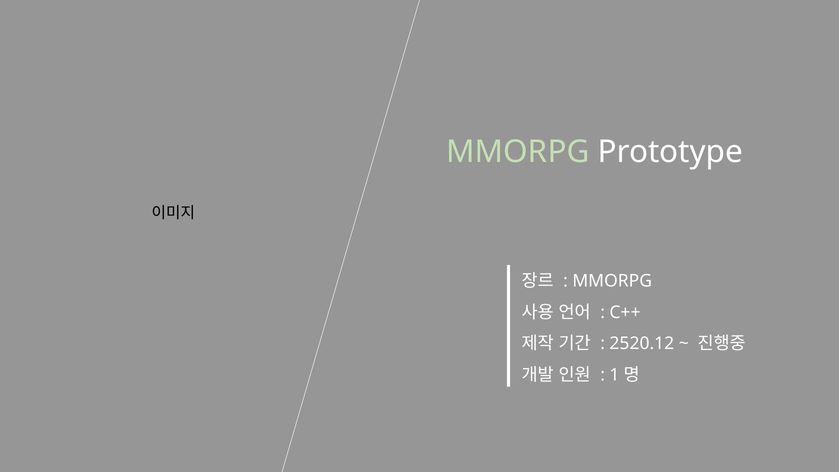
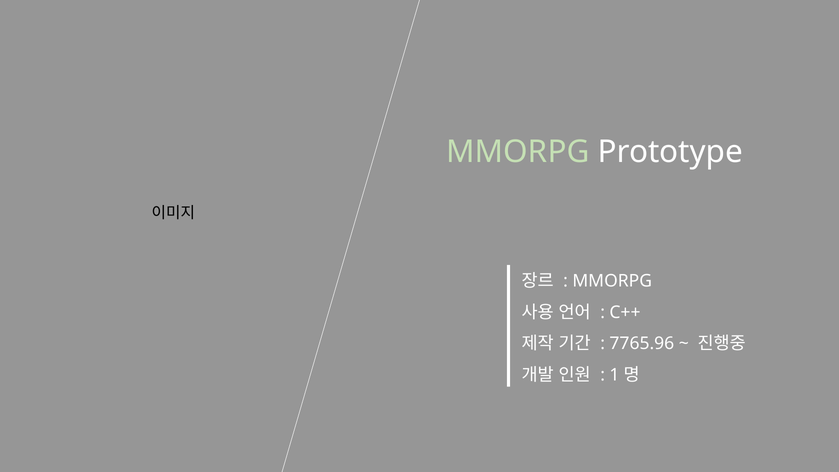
2520.12: 2520.12 -> 7765.96 (642, 344)
